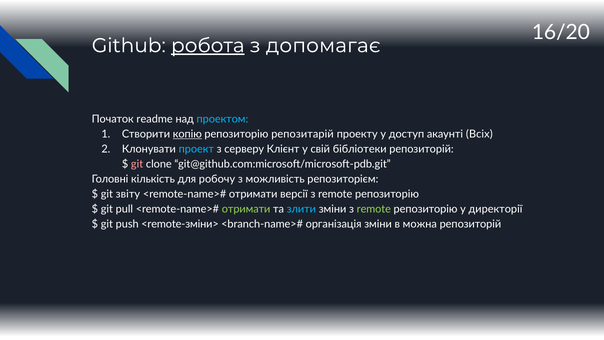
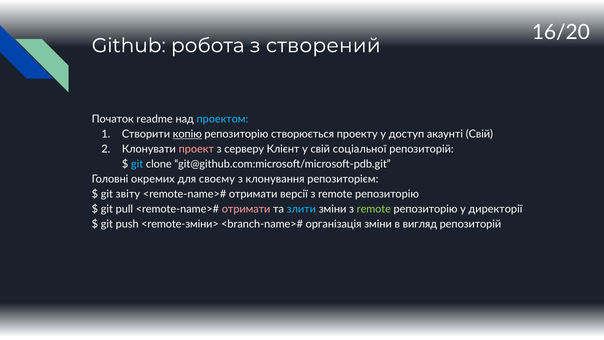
робота underline: present -> none (208, 46)
допомагає: допомагає -> створений (323, 46)
репозитарій: репозитарій -> створюється (303, 134)
акаунті Всіх: Всіх -> Свій (479, 134)
проект colour: light blue -> pink (196, 149)
бібліотеки: бібліотеки -> соціальної (360, 149)
git colour: pink -> light blue (137, 164)
кількість: кількість -> окремих (153, 179)
робочу: робочу -> своєму (217, 179)
можливість: можливість -> клонування (275, 179)
отримати colour: light green -> pink (246, 209)
можна: можна -> вигляд (420, 224)
